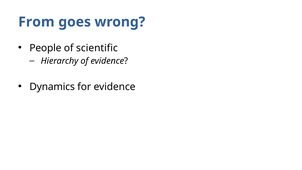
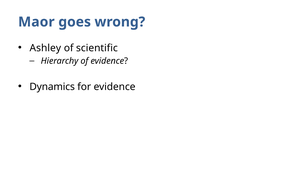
From: From -> Maor (36, 22)
People: People -> Ashley (45, 48)
